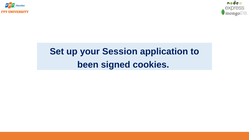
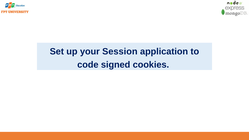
been: been -> code (88, 65)
